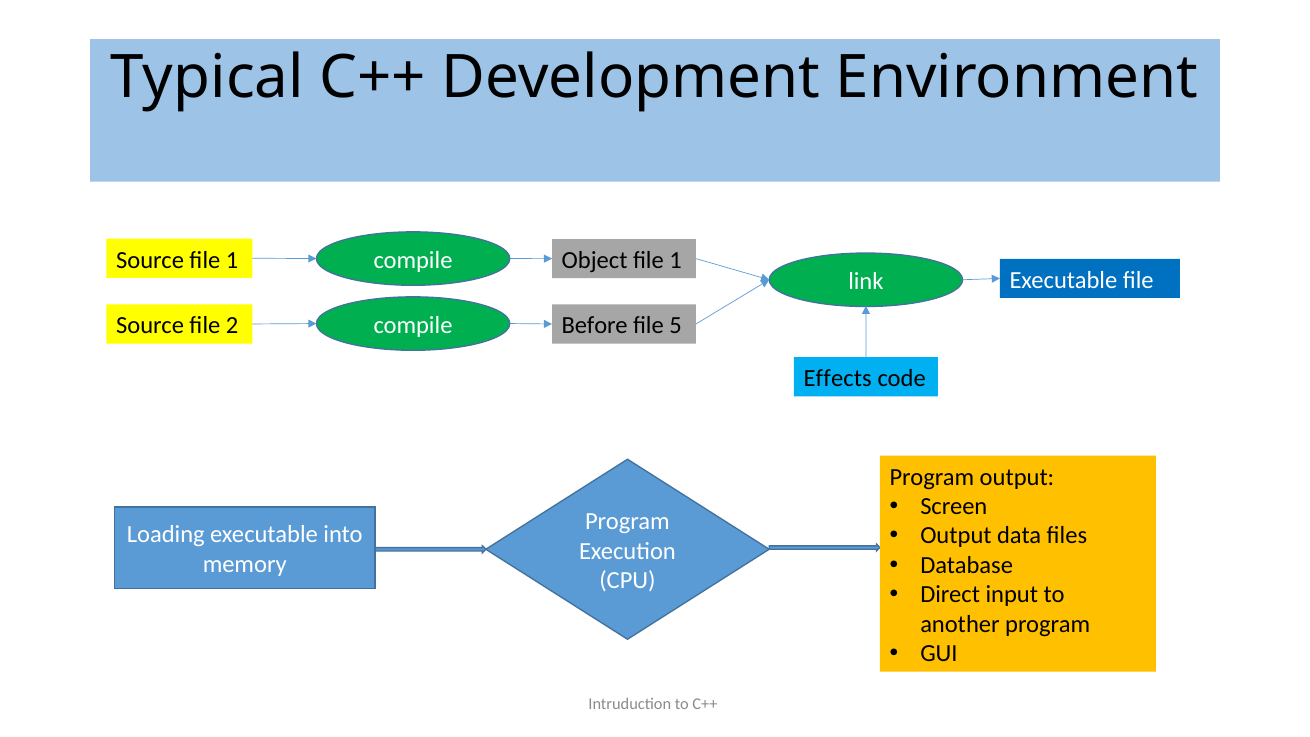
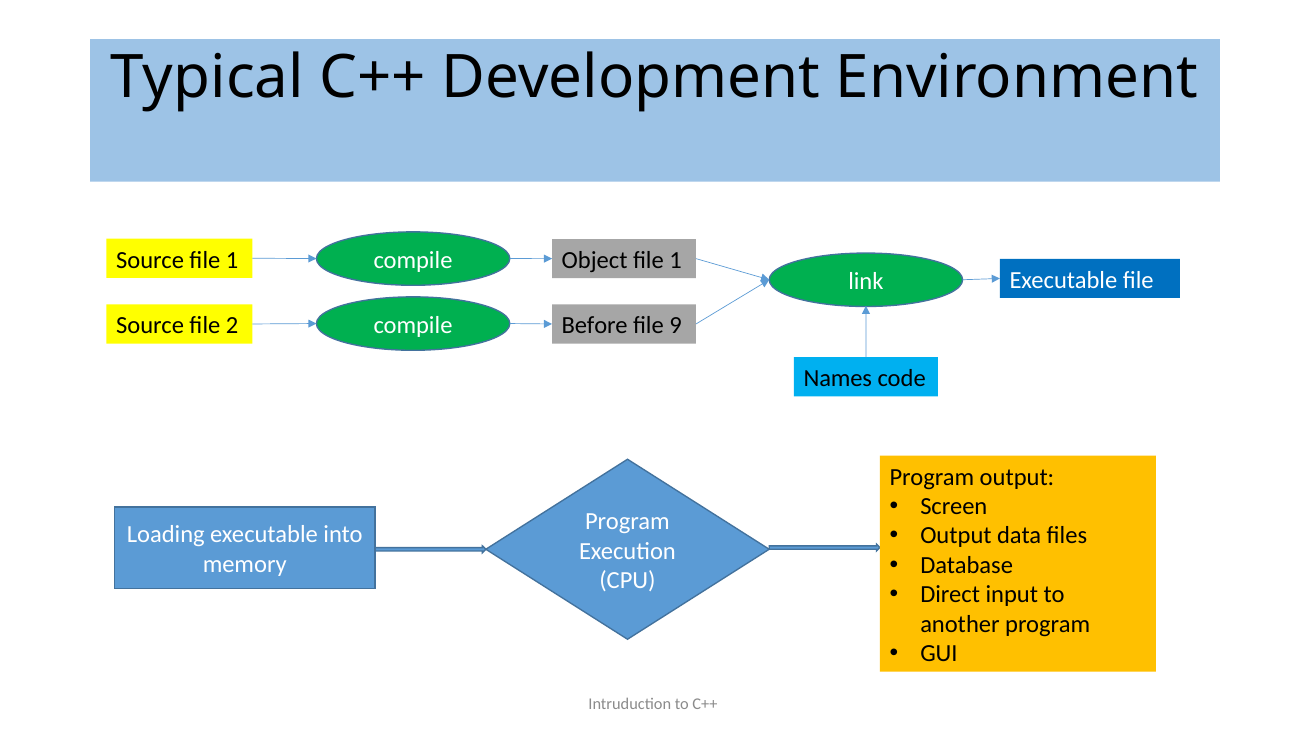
5: 5 -> 9 (676, 326)
Effects: Effects -> Names (838, 378)
